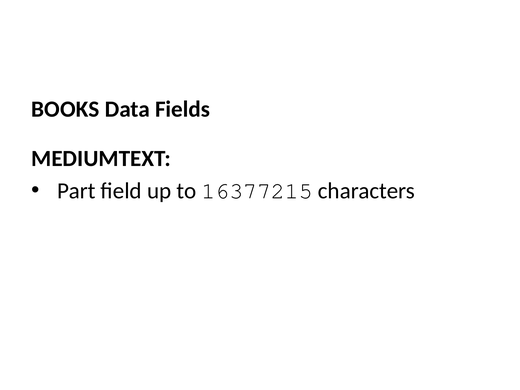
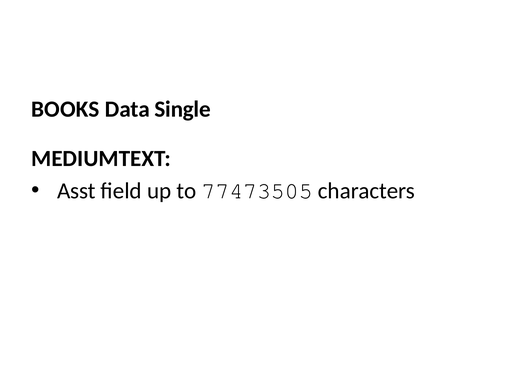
Fields: Fields -> Single (183, 109)
Part: Part -> Asst (76, 191)
16377215: 16377215 -> 77473505 (257, 191)
